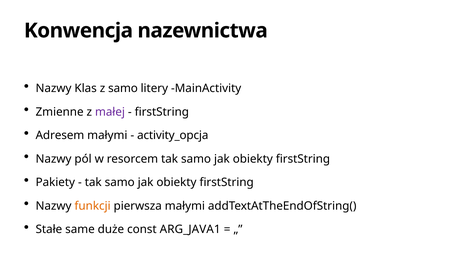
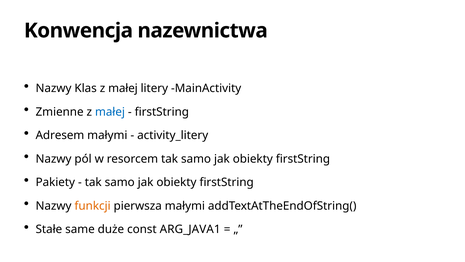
Klas z samo: samo -> małej (123, 88)
małej colour: purple -> blue (110, 112)
activity_opcja: activity_opcja -> activity_litery (173, 135)
